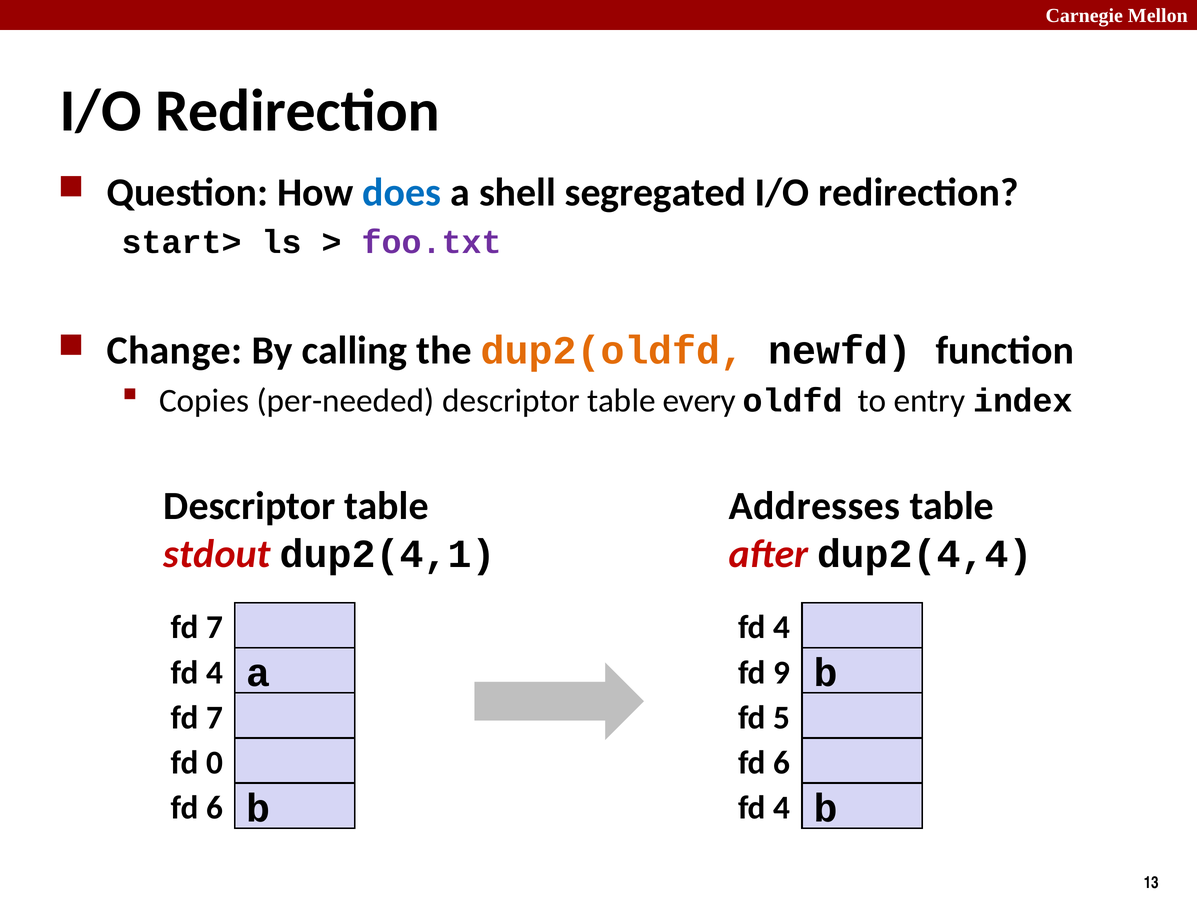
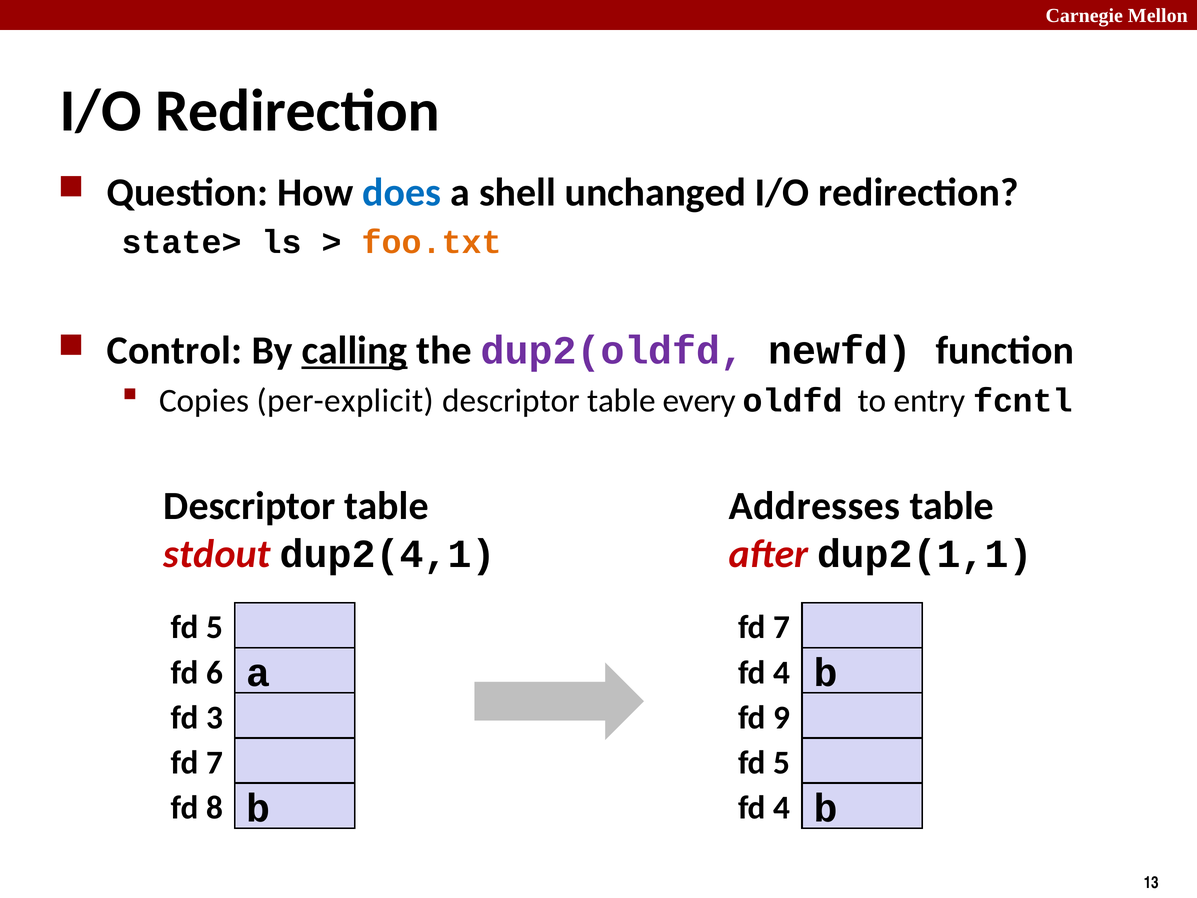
segregated: segregated -> unchanged (655, 192)
start>: start> -> state> (182, 242)
foo.txt colour: purple -> orange (432, 242)
Change: Change -> Control (175, 351)
calling underline: none -> present (354, 351)
dup2(oldfd colour: orange -> purple (613, 351)
per-needed: per-needed -> per-explicit (345, 401)
index: index -> fcntl (1023, 401)
dup2(4,4: dup2(4,4 -> dup2(1,1 (925, 554)
7: 7 -> 5 (214, 627)
4: 4 -> 7 (782, 627)
4: 4 -> 6 (214, 672)
9: 9 -> 4 (782, 672)
7: 7 -> 3 (214, 718)
5: 5 -> 9 (782, 718)
0: 0 -> 7 (214, 763)
6: 6 -> 5 (782, 763)
6: 6 -> 8 (214, 808)
